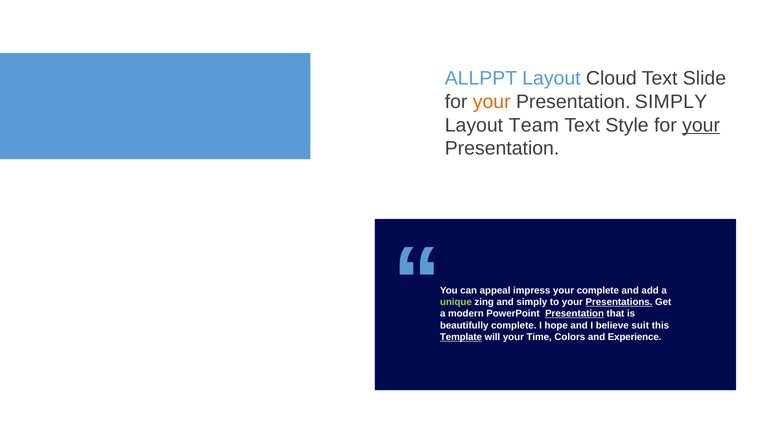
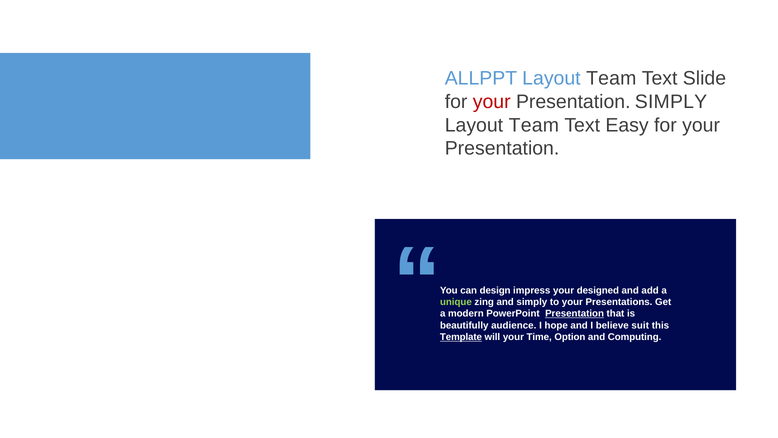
ALLPPT Layout Cloud: Cloud -> Team (611, 78)
your colour: orange -> red (492, 102)
Style: Style -> Easy (627, 125)
your underline: present -> none (701, 125)
appeal: appeal -> design (495, 290)
your complete: complete -> designed (598, 290)
Presentations underline: present -> none (619, 302)
beautifully complete: complete -> audience (514, 325)
Colors: Colors -> Option (570, 337)
Experience: Experience -> Computing (635, 337)
